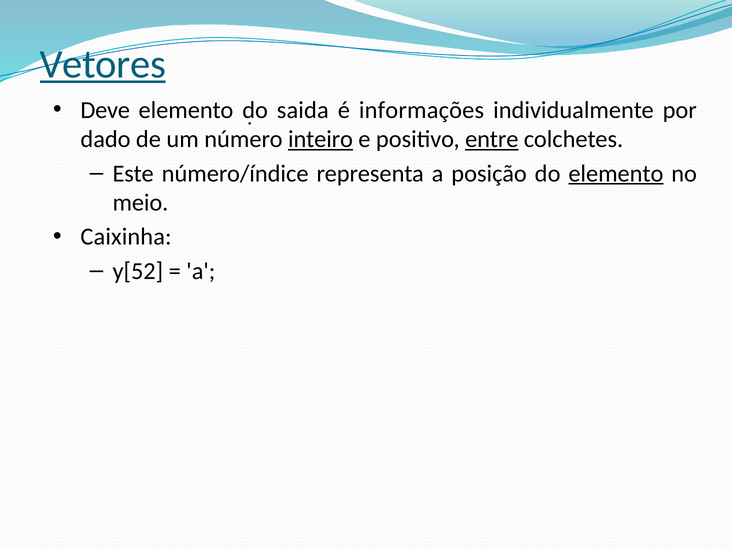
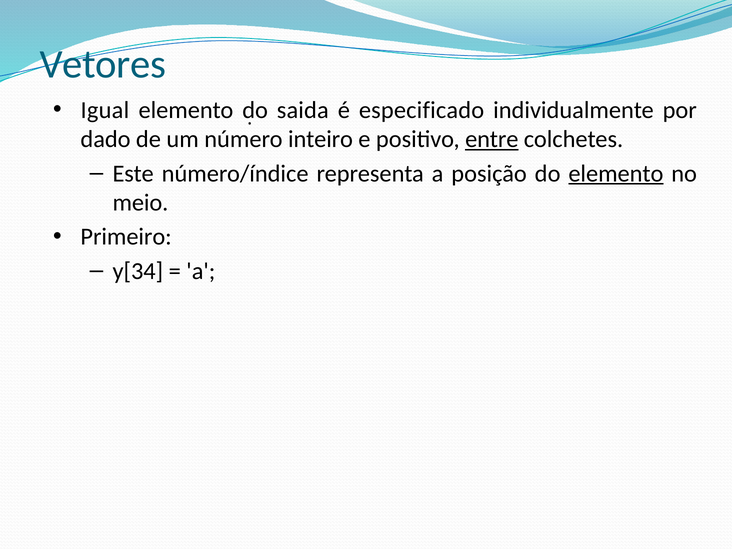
Vetores underline: present -> none (103, 64)
Deve: Deve -> Igual (105, 110)
informações: informações -> especificado (422, 110)
inteiro underline: present -> none (321, 139)
Caixinha: Caixinha -> Primeiro (126, 237)
y[52: y[52 -> y[34 (138, 271)
